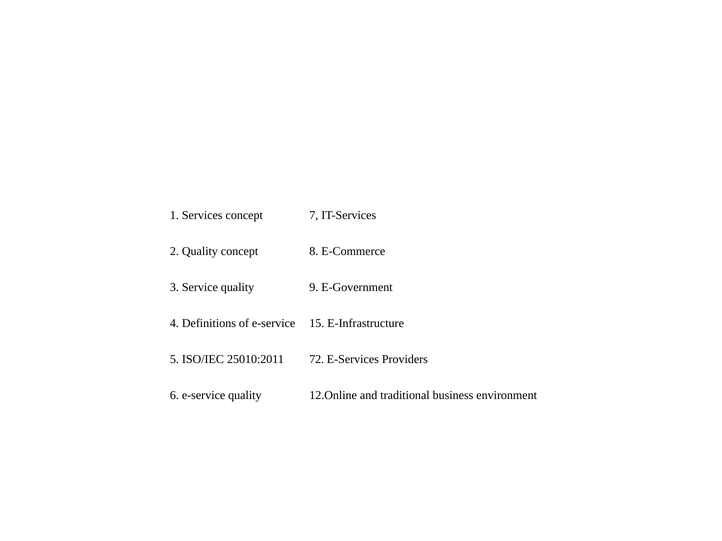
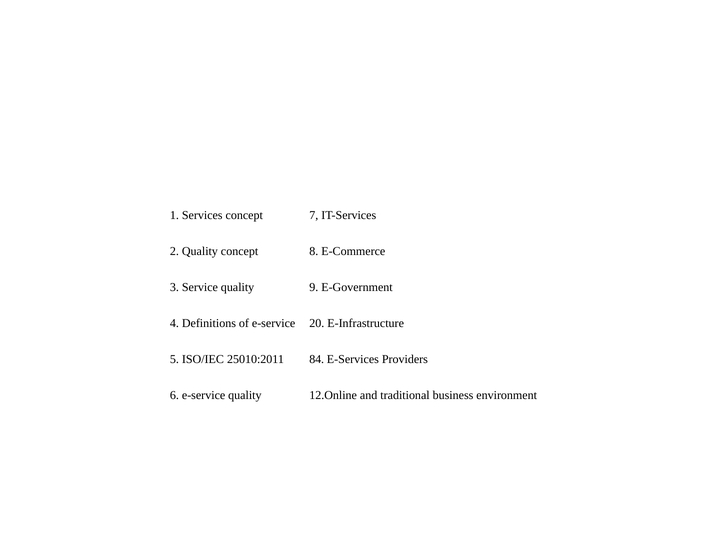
15: 15 -> 20 (317, 324)
72: 72 -> 84 (317, 360)
